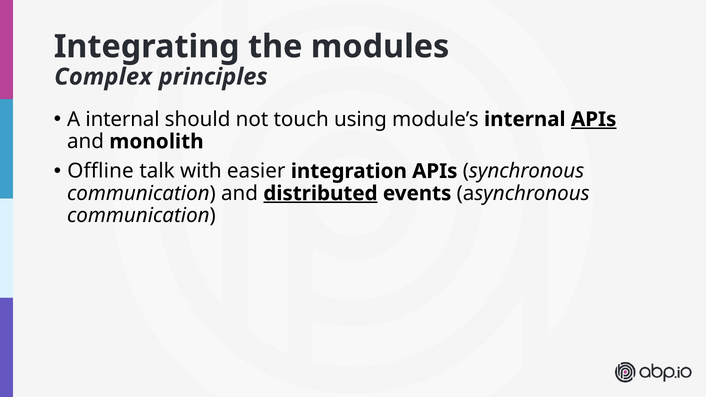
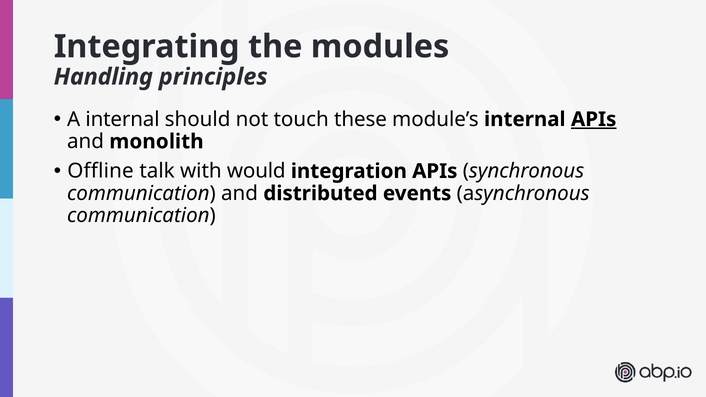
Complex: Complex -> Handling (103, 77)
using: using -> these (360, 119)
easier: easier -> would (256, 171)
distributed underline: present -> none (320, 193)
